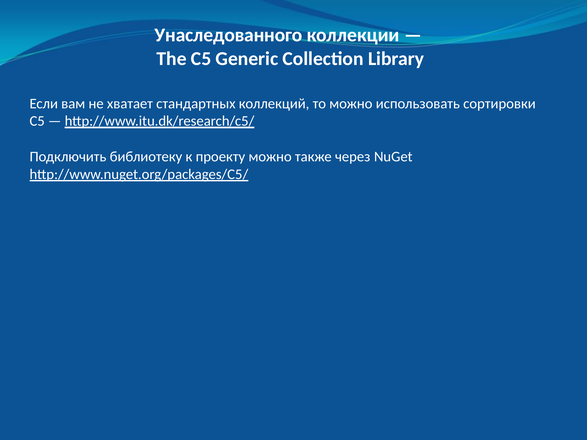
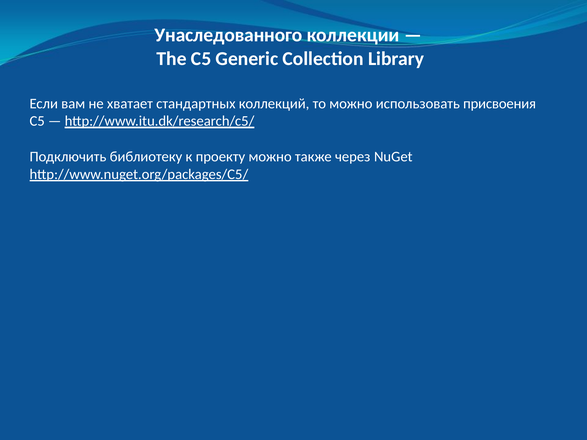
сортировки: сортировки -> присвоения (500, 104)
